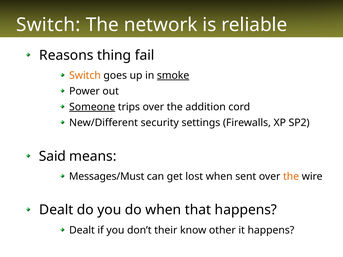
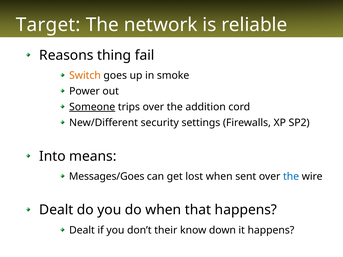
Switch: Switch -> Target (48, 25)
smoke underline: present -> none (173, 76)
Said: Said -> Into (52, 156)
Messages/Must: Messages/Must -> Messages/Goes (107, 177)
the colour: orange -> blue (291, 177)
other: other -> down (222, 230)
